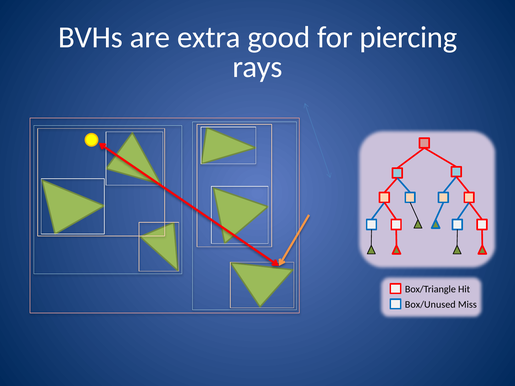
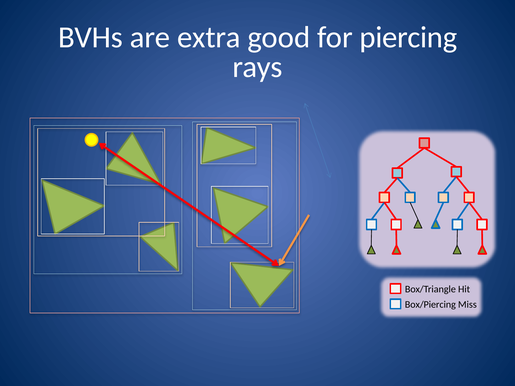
Box/Unused: Box/Unused -> Box/Piercing (430, 305)
